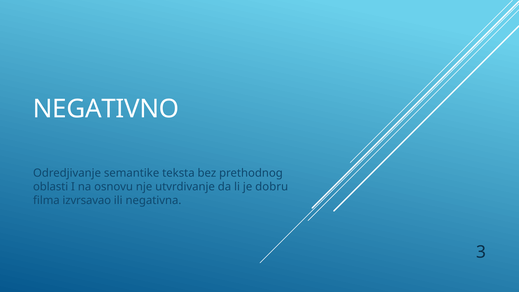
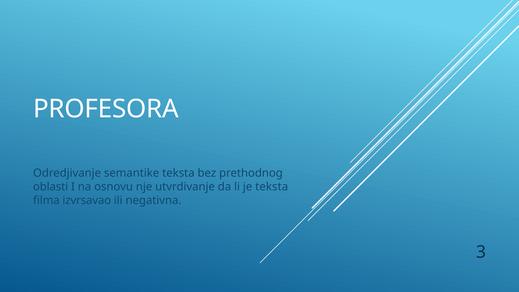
NEGATIVNO: NEGATIVNO -> PROFESORA (106, 109)
je dobru: dobru -> teksta (272, 187)
